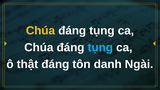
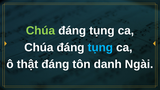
Chúa colour: yellow -> light green (40, 31)
